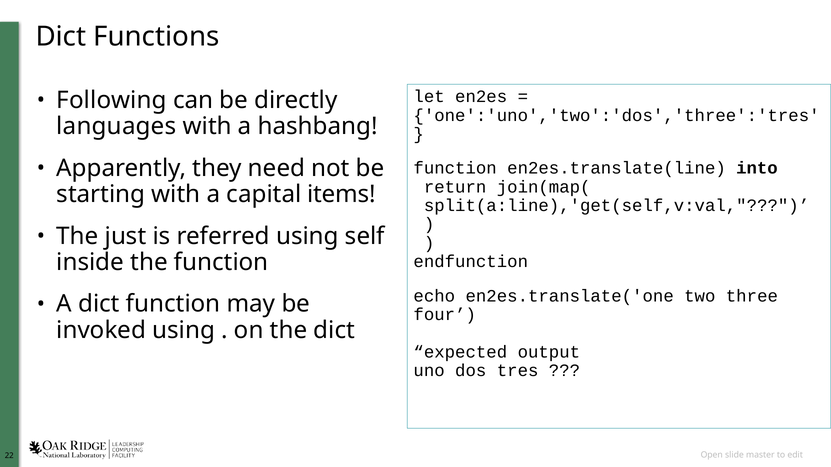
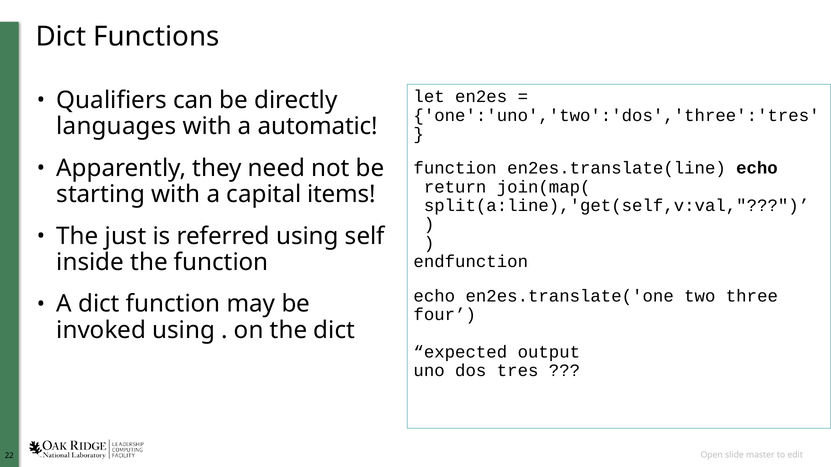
Following: Following -> Qualifiers (112, 100)
hashbang: hashbang -> automatic (318, 127)
en2es.translate(line into: into -> echo (757, 168)
